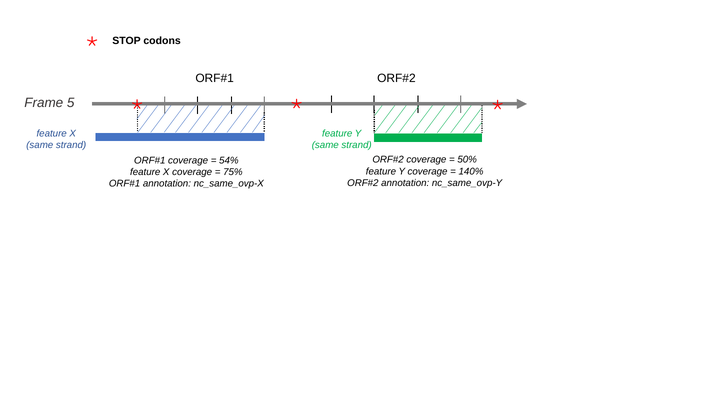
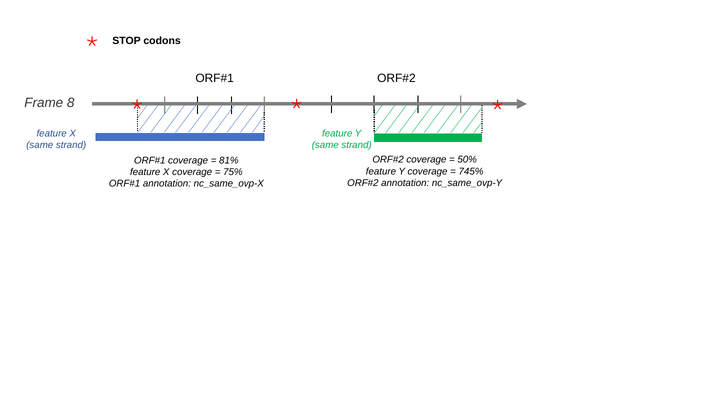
5: 5 -> 8 (71, 103)
54%: 54% -> 81% (229, 160)
140%: 140% -> 745% (471, 172)
